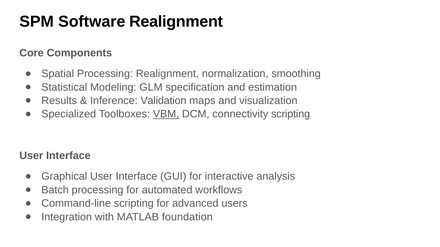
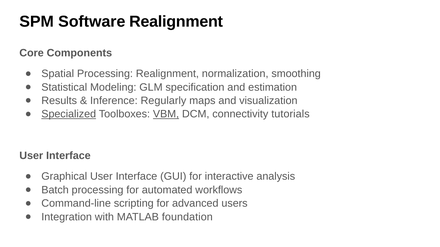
Validation: Validation -> Regularly (163, 101)
Specialized underline: none -> present (69, 114)
connectivity scripting: scripting -> tutorials (290, 114)
